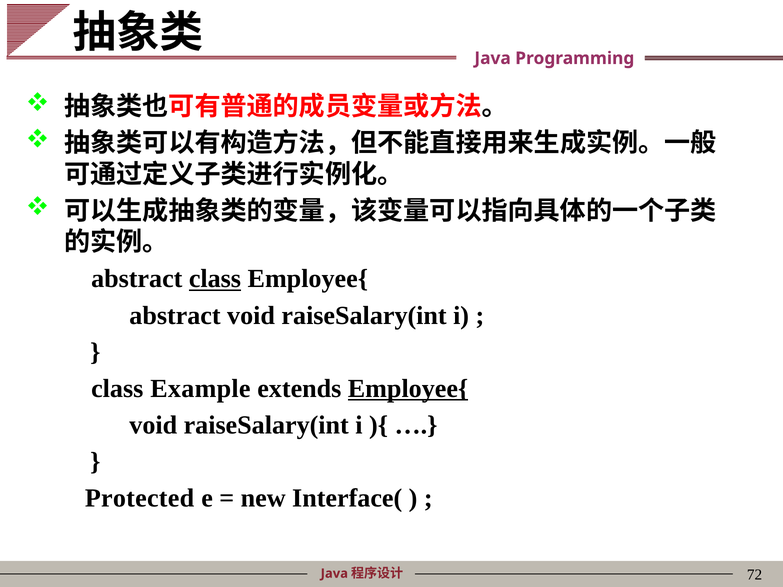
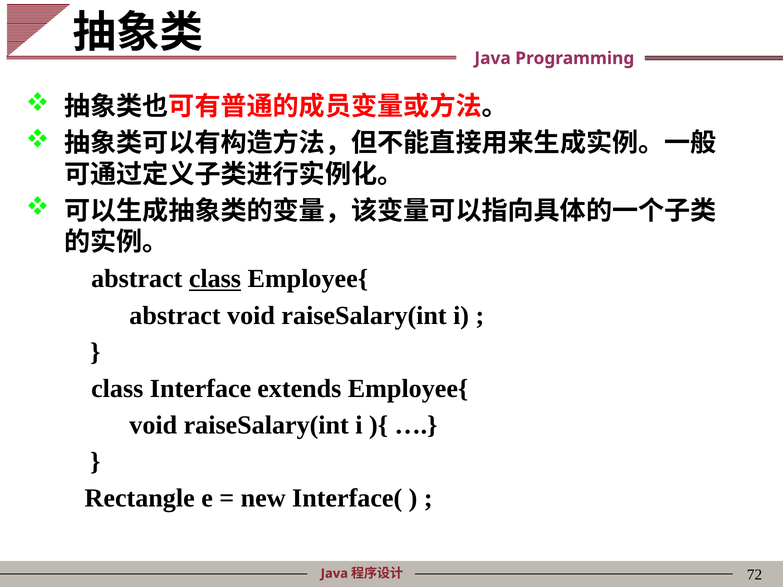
Example: Example -> Interface (201, 389)
Employee{ underline: present -> none (408, 389)
Protected: Protected -> Rectangle (140, 498)
